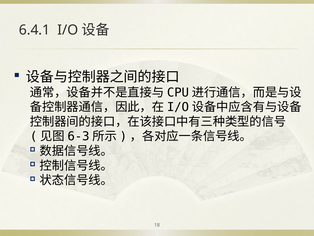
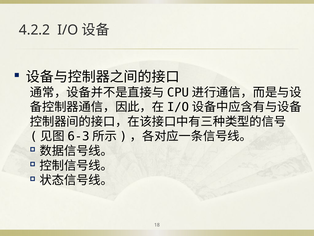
6.4.1: 6.4.1 -> 4.2.2 (35, 30)
